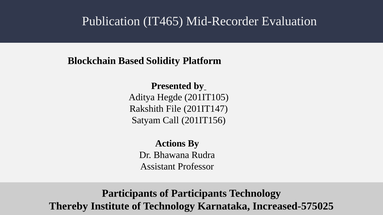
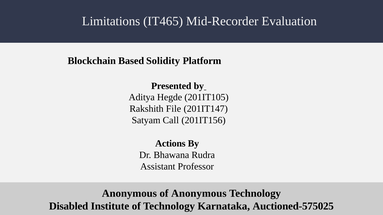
Publication: Publication -> Limitations (111, 21)
Participants: Participants -> Anonymous (129, 194)
of Participants: Participants -> Anonymous (199, 194)
Thereby: Thereby -> Disabled (69, 206)
Increased-575025: Increased-575025 -> Auctioned-575025 (293, 206)
